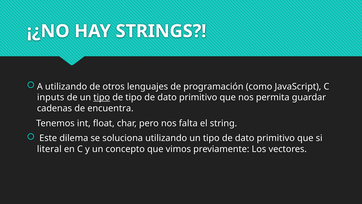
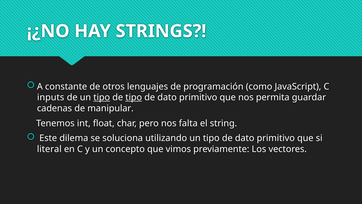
A utilizando: utilizando -> constante (66, 86)
tipo underline: none -> present (134, 97)
encuentra: encuentra -> manipular (110, 108)
